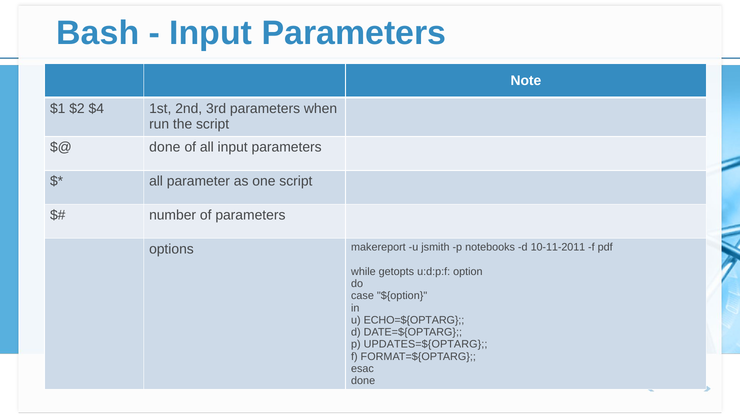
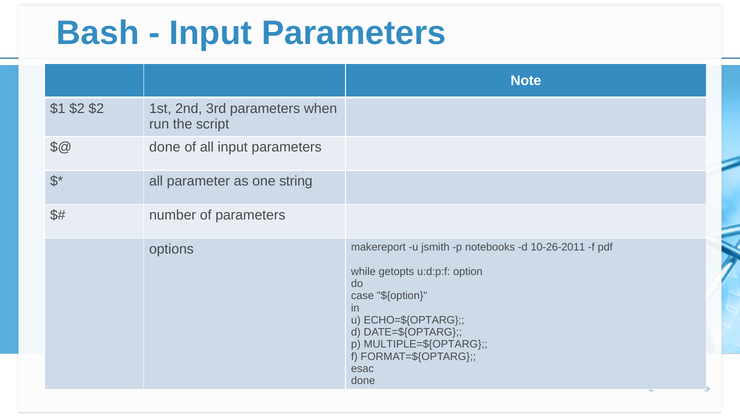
$2 $4: $4 -> $2 (96, 108)
one script: script -> string (296, 181)
10-11-2011: 10-11-2011 -> 10-26-2011 (558, 248)
UPDATES=${OPTARG: UPDATES=${OPTARG -> MULTIPLE=${OPTARG (426, 345)
